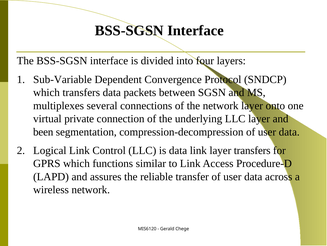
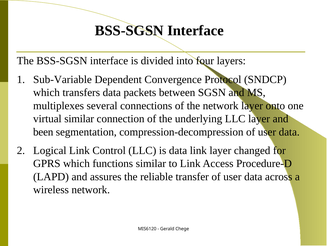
virtual private: private -> similar (79, 118)
layer transfers: transfers -> changed (252, 150)
